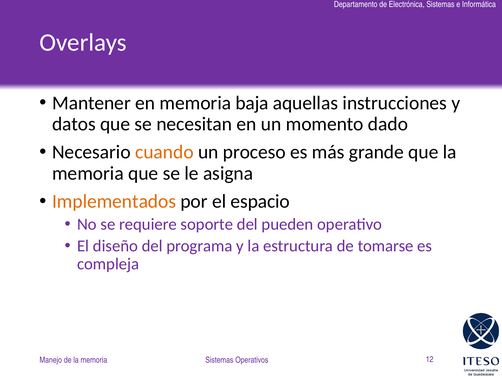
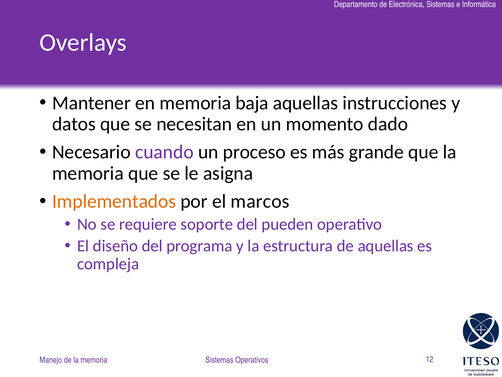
cuando colour: orange -> purple (164, 152)
espacio: espacio -> marcos (260, 201)
de tomarse: tomarse -> aquellas (386, 246)
